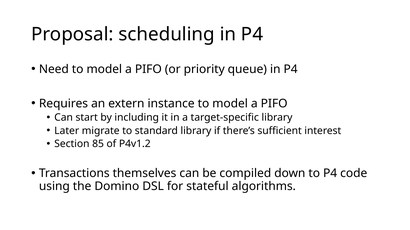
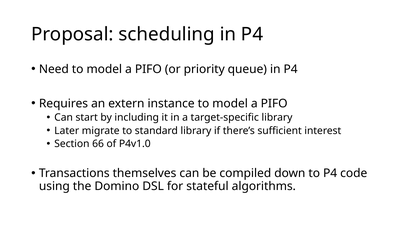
85: 85 -> 66 (98, 144)
P4v1.2: P4v1.2 -> P4v1.0 (135, 144)
